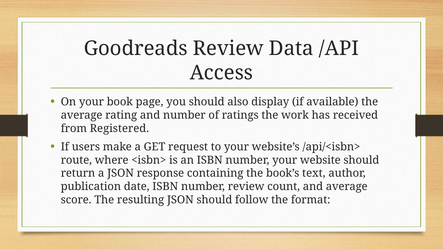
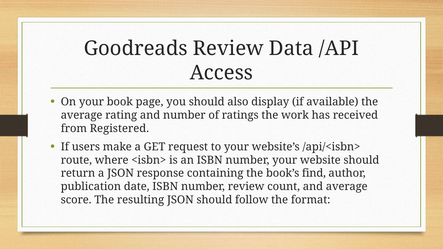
text: text -> find (314, 173)
